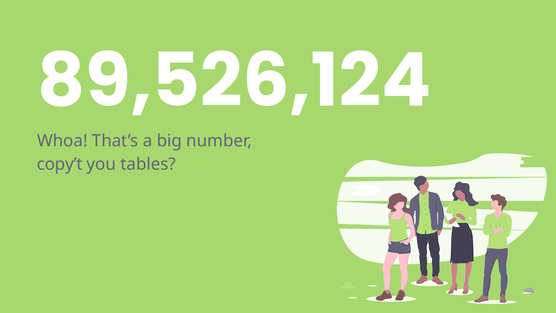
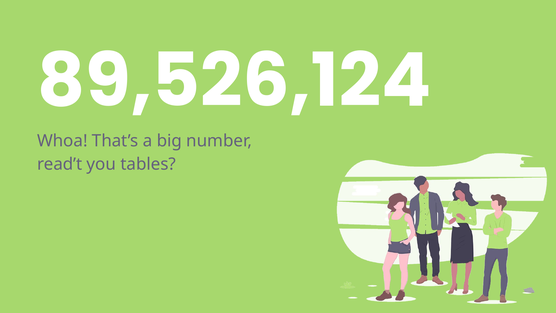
copy’t: copy’t -> read’t (60, 164)
